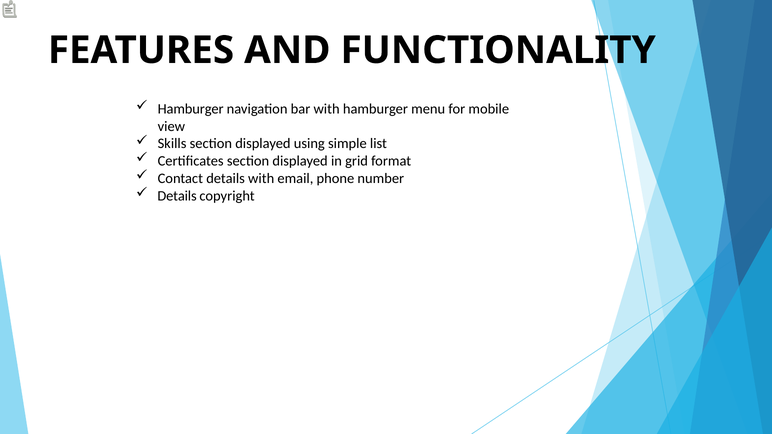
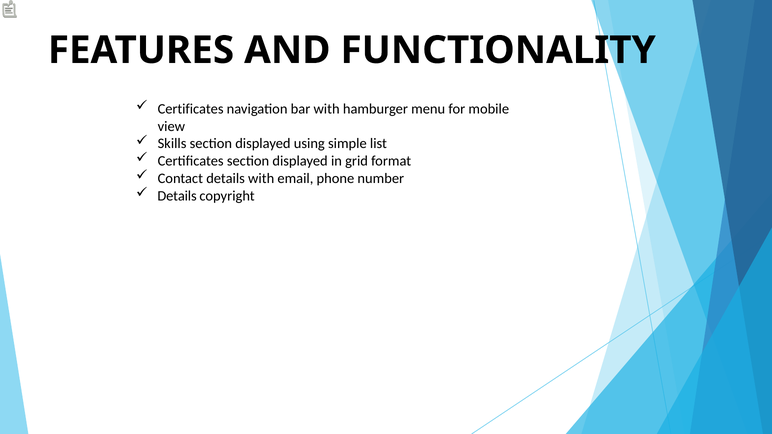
Hamburger: Hamburger -> Certificates (191, 109)
